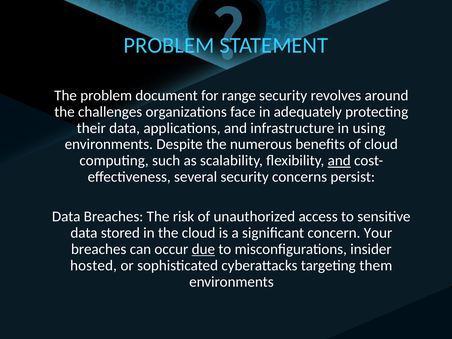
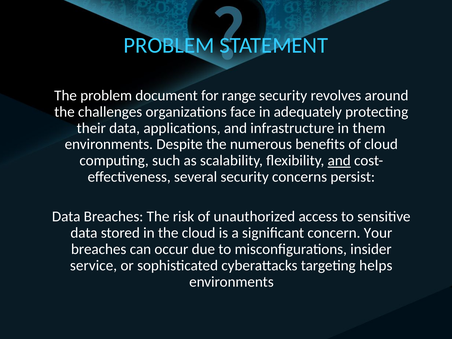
using: using -> them (369, 128)
due underline: present -> none (203, 249)
hosted: hosted -> service (94, 265)
them: them -> helps (376, 265)
